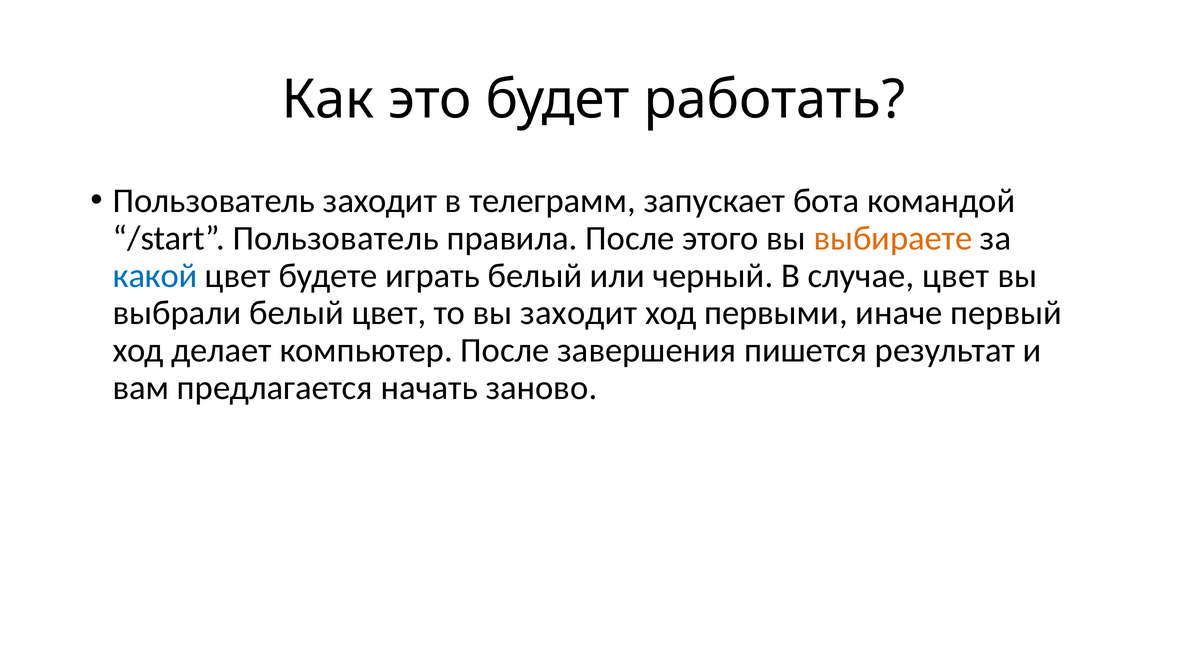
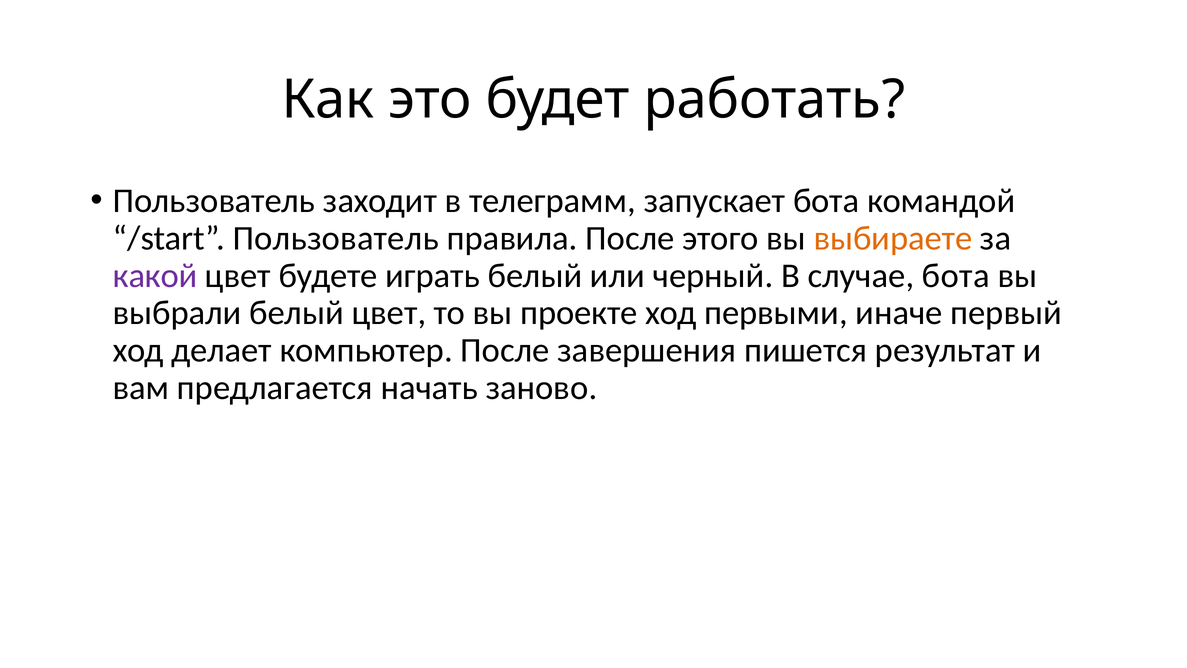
какой colour: blue -> purple (155, 275)
случае цвет: цвет -> бота (956, 275)
вы заходит: заходит -> проекте (579, 313)
